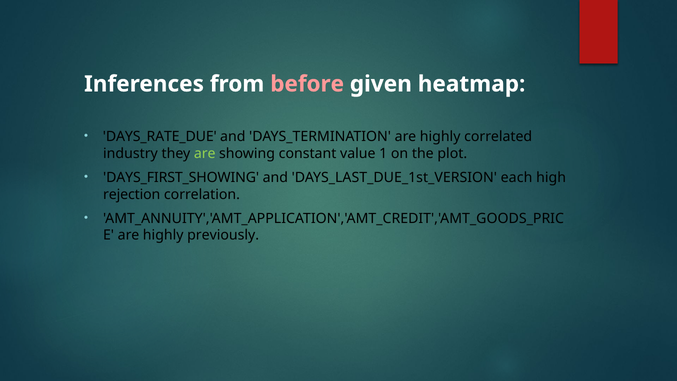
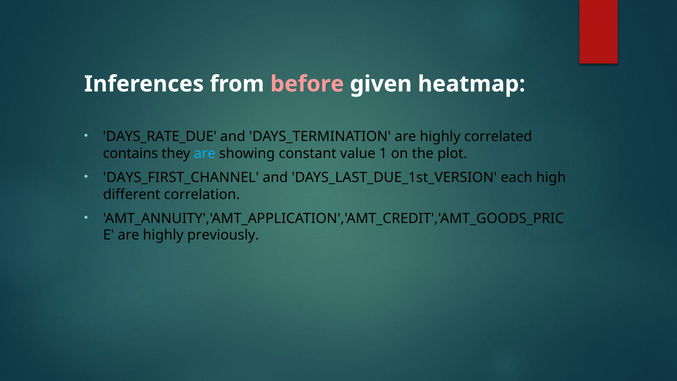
industry: industry -> contains (131, 153)
are colour: light green -> light blue (205, 153)
DAYS_FIRST_SHOWING: DAYS_FIRST_SHOWING -> DAYS_FIRST_CHANNEL (181, 177)
rejection: rejection -> different (132, 194)
